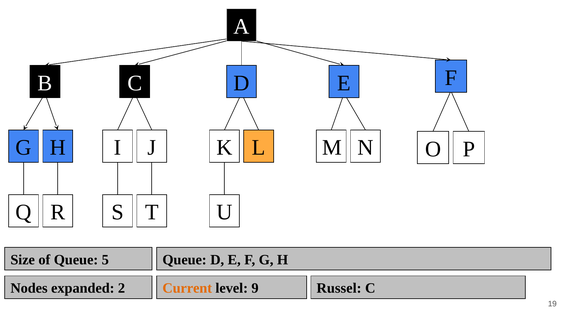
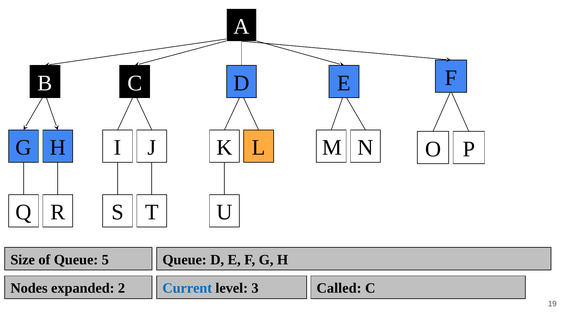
Current colour: orange -> blue (187, 288)
level 9: 9 -> 3 (255, 288)
Russel: Russel -> Called (339, 288)
